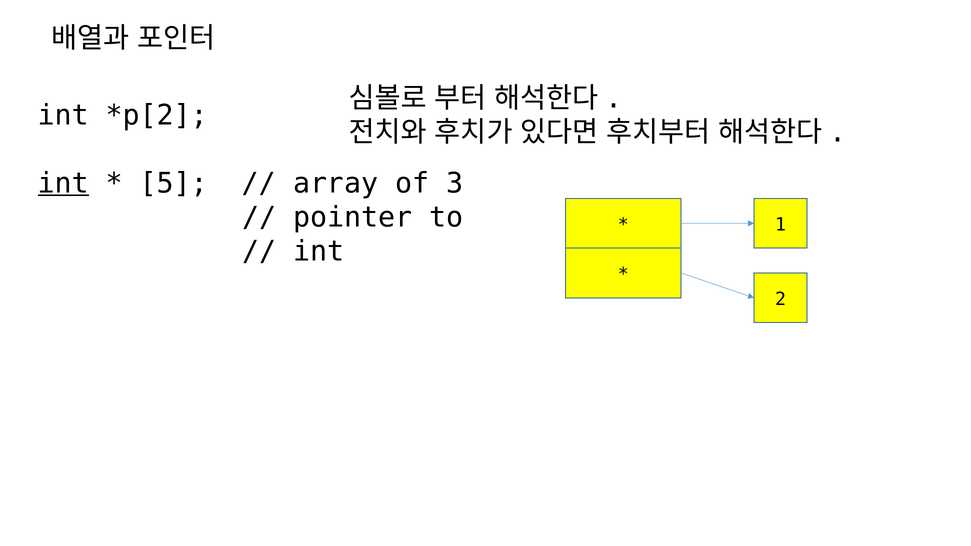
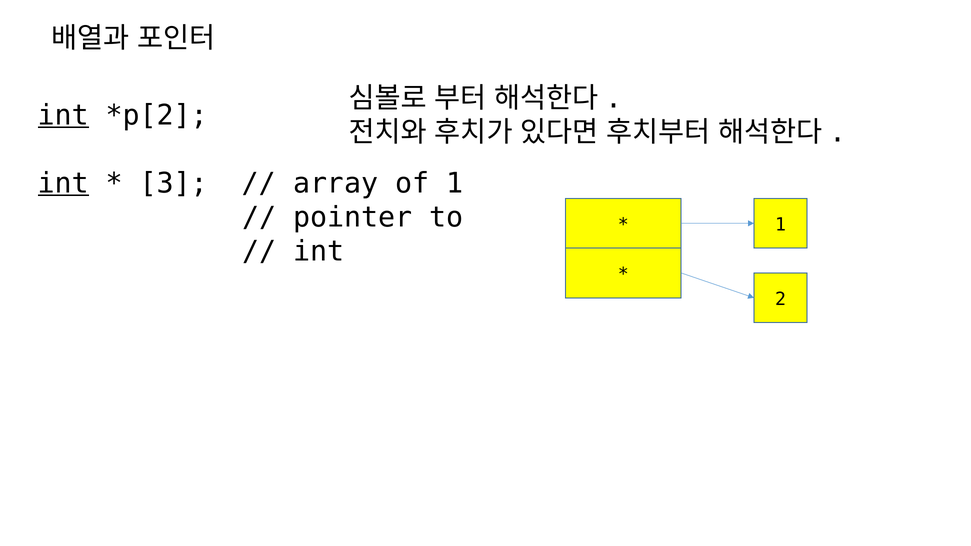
int underline: none -> present (63, 115)
5: 5 -> 3 (174, 183)
of 3: 3 -> 1 (455, 183)
